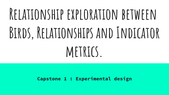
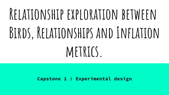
Indicator: Indicator -> Inflation (138, 33)
